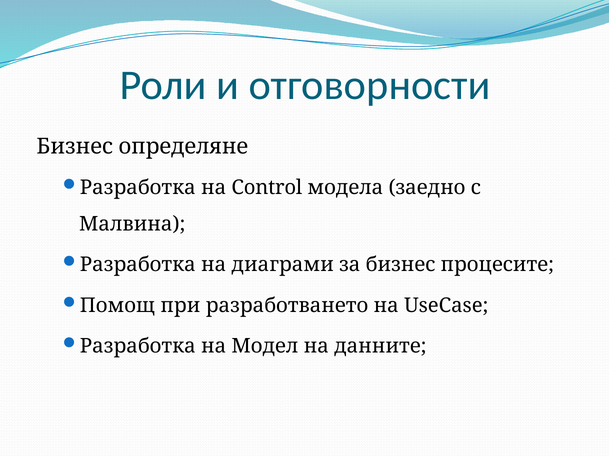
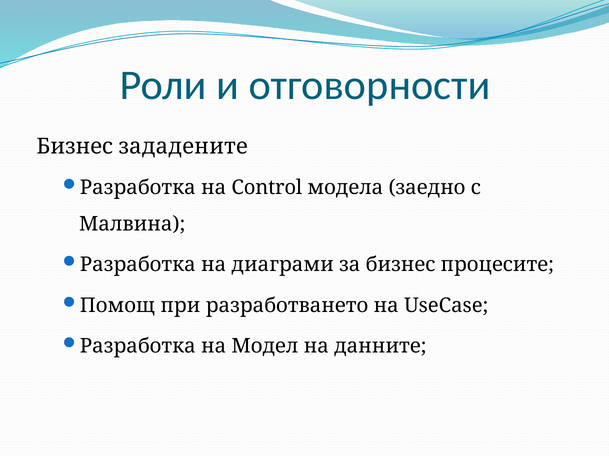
определяне: определяне -> зададените (183, 147)
